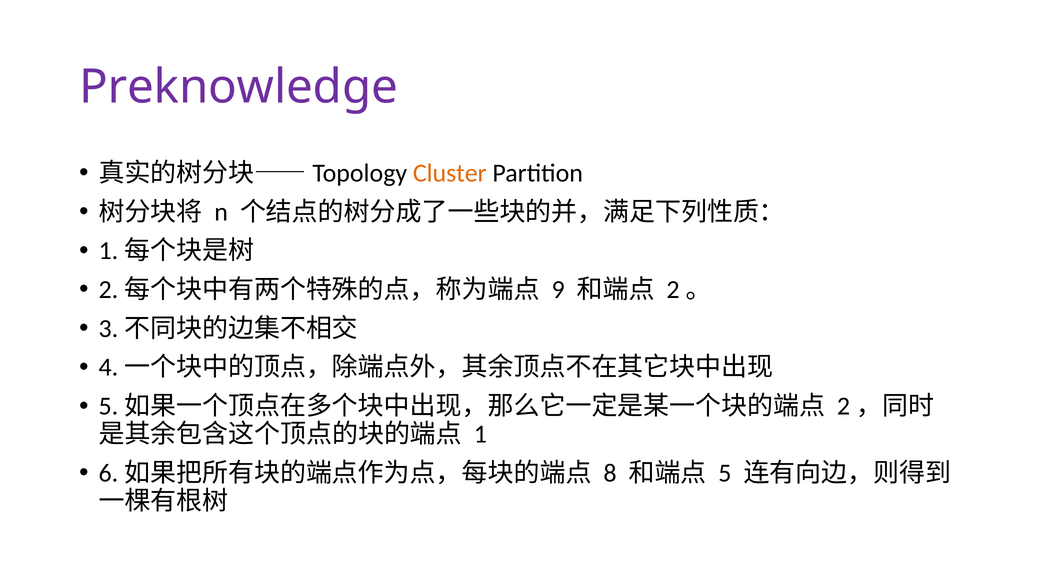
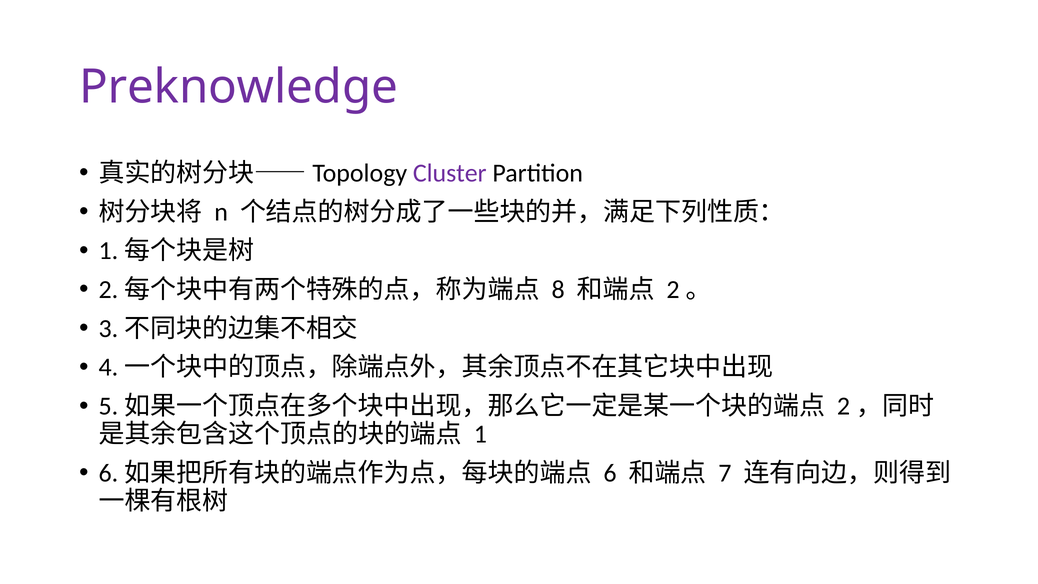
Cluster colour: orange -> purple (450, 173)
9: 9 -> 8 (558, 290)
8: 8 -> 6 (610, 473)
5: 5 -> 7 (725, 473)
